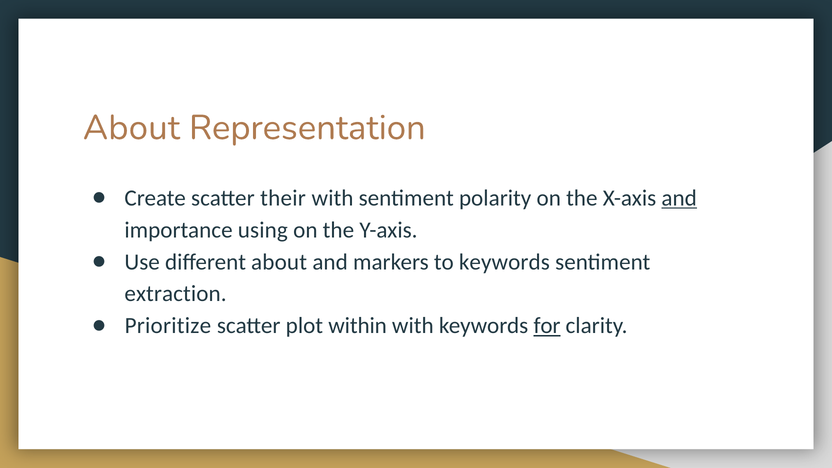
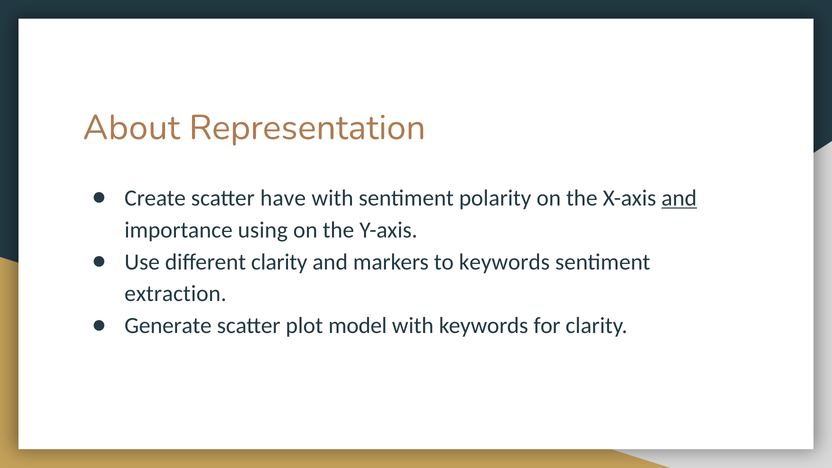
their: their -> have (283, 198)
different about: about -> clarity (279, 262)
Prioritize: Prioritize -> Generate (168, 326)
within: within -> model (358, 326)
for underline: present -> none (547, 326)
